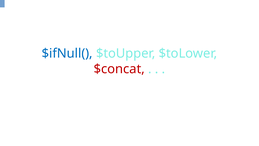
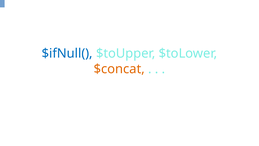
$concat colour: red -> orange (119, 69)
